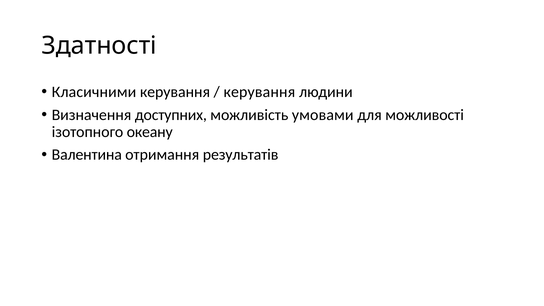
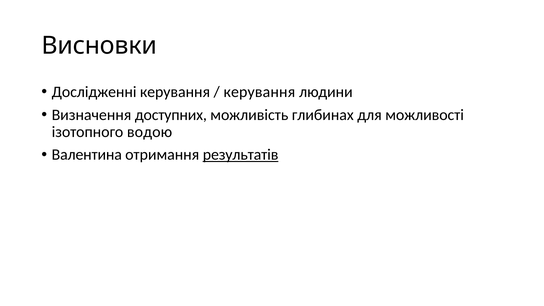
Здатності: Здатності -> Висновки (99, 46)
Класичними: Класичними -> Дослідженні (94, 92)
умовами: умовами -> глибинах (323, 115)
океану: океану -> водою (150, 132)
результатів underline: none -> present (241, 155)
